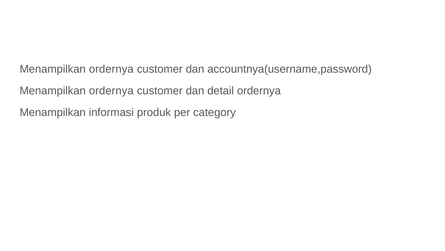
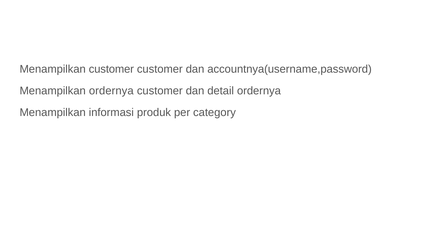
ordernya: ordernya -> customer (111, 69)
